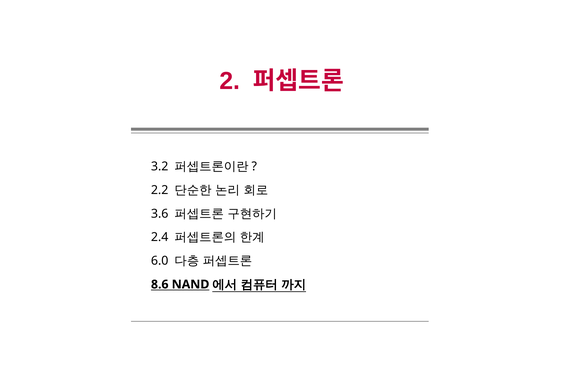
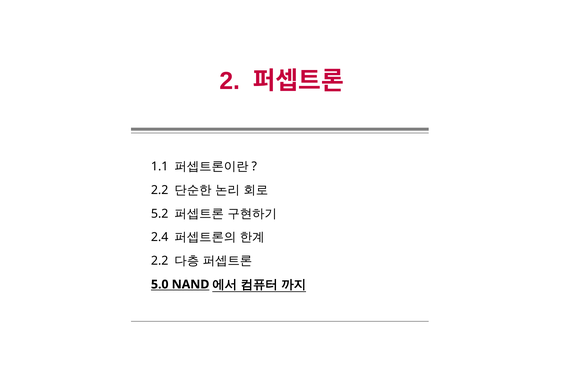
3.2: 3.2 -> 1.1 (160, 167)
3.6: 3.6 -> 5.2 (160, 214)
6.0: 6.0 -> 2.2 (160, 261)
8.6: 8.6 -> 5.0 (160, 285)
